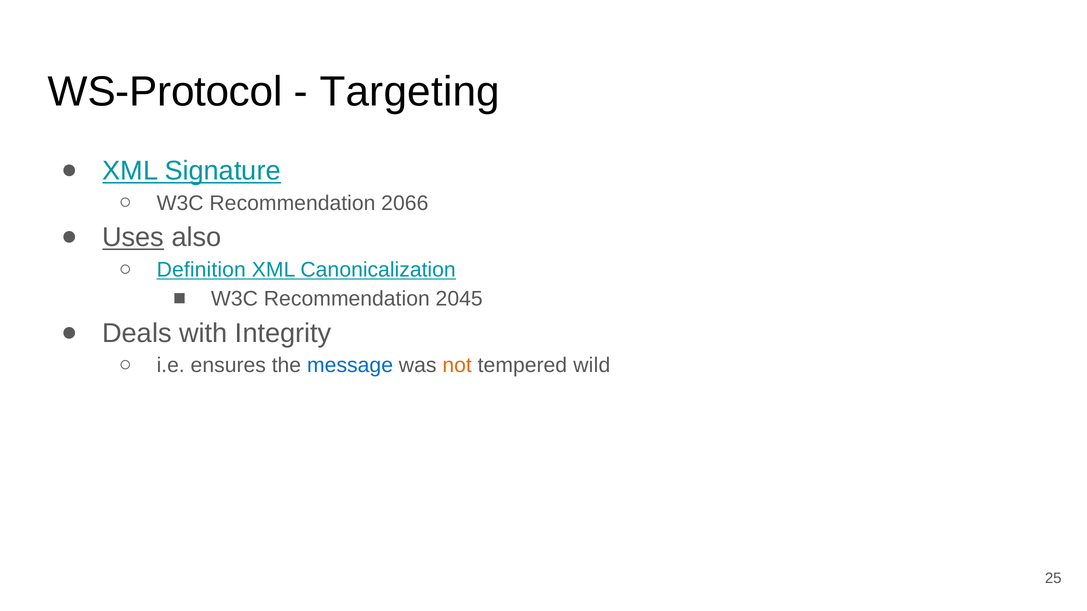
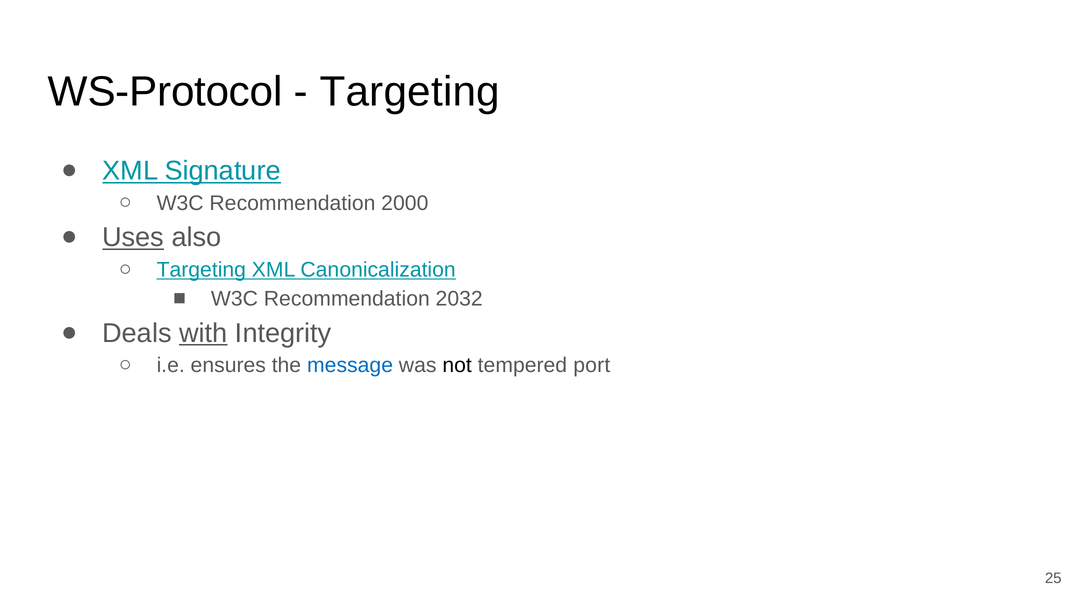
2066: 2066 -> 2000 (405, 203)
Definition: Definition -> Targeting (201, 270)
2045: 2045 -> 2032 (459, 299)
with underline: none -> present (203, 333)
not colour: orange -> black (457, 366)
wild: wild -> port (592, 366)
